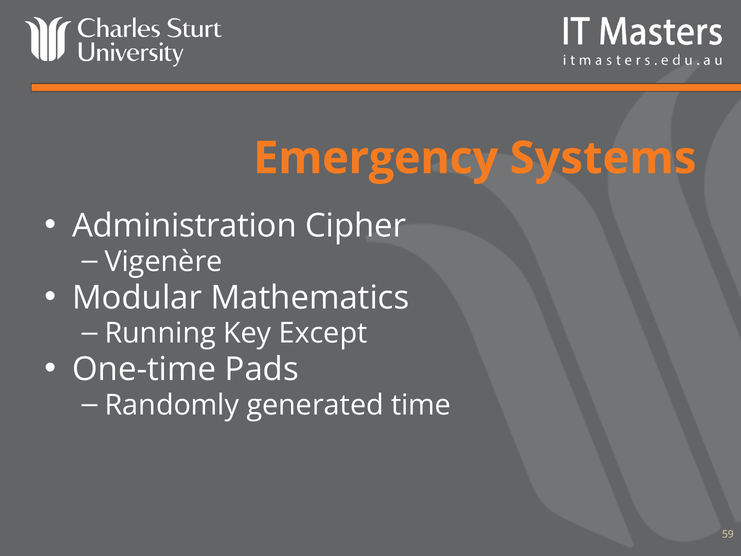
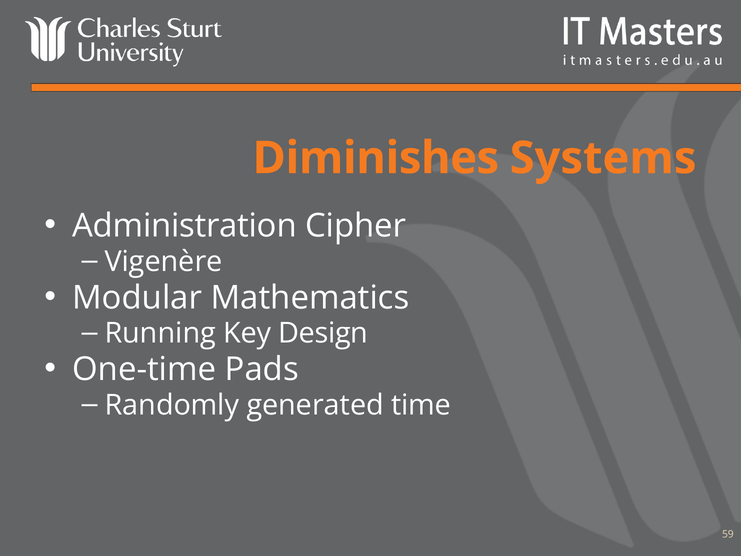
Emergency: Emergency -> Diminishes (376, 158)
Except: Except -> Design (323, 333)
